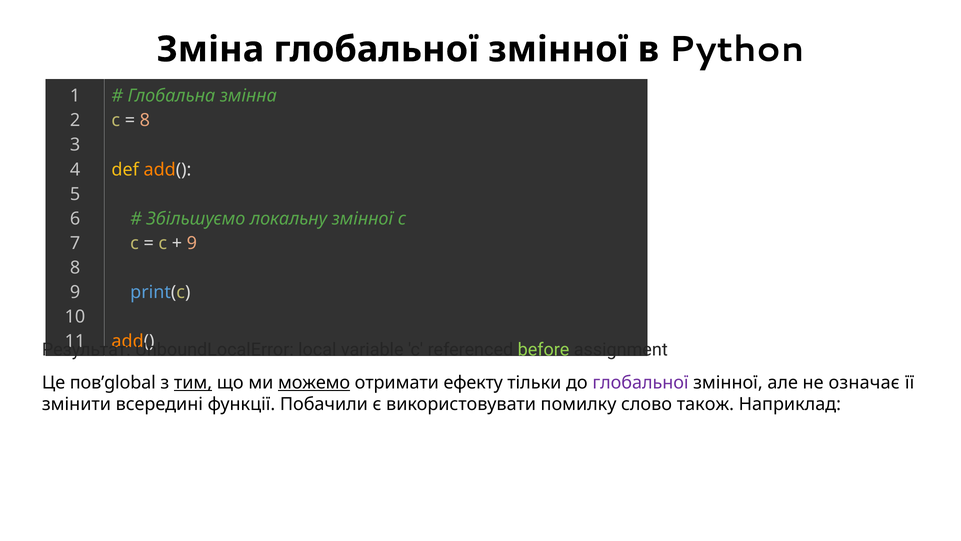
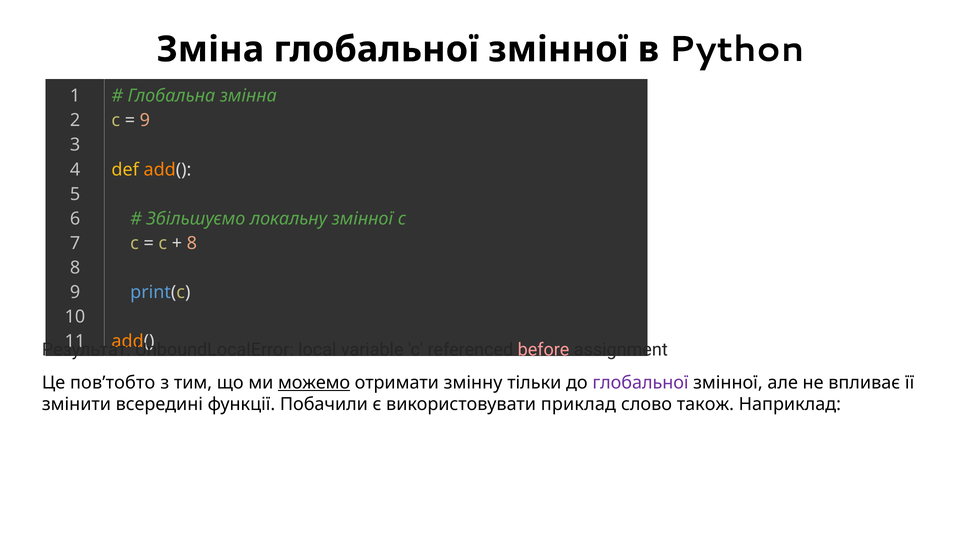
8: 8 -> 9 (145, 120)
9: 9 -> 8 (192, 243)
before colour: light green -> pink (544, 350)
пов’global: пов’global -> пов’тобто (113, 383)
тим underline: present -> none (193, 383)
ефекту: ефекту -> змінну (473, 383)
означає: означає -> впливає (864, 383)
помилку: помилку -> приклад (578, 404)
